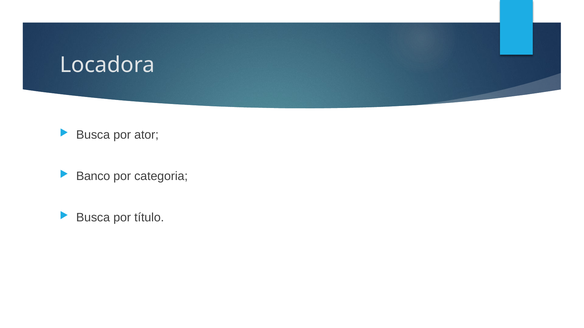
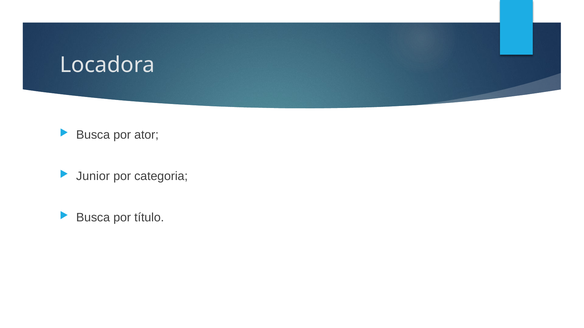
Banco: Banco -> Junior (93, 176)
